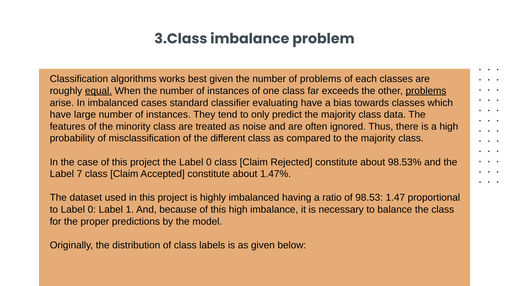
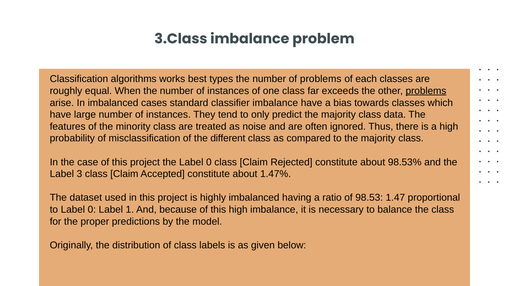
best given: given -> types (221, 79)
equal underline: present -> none (98, 91)
classifier evaluating: evaluating -> imbalance (275, 103)
7: 7 -> 3 (79, 174)
